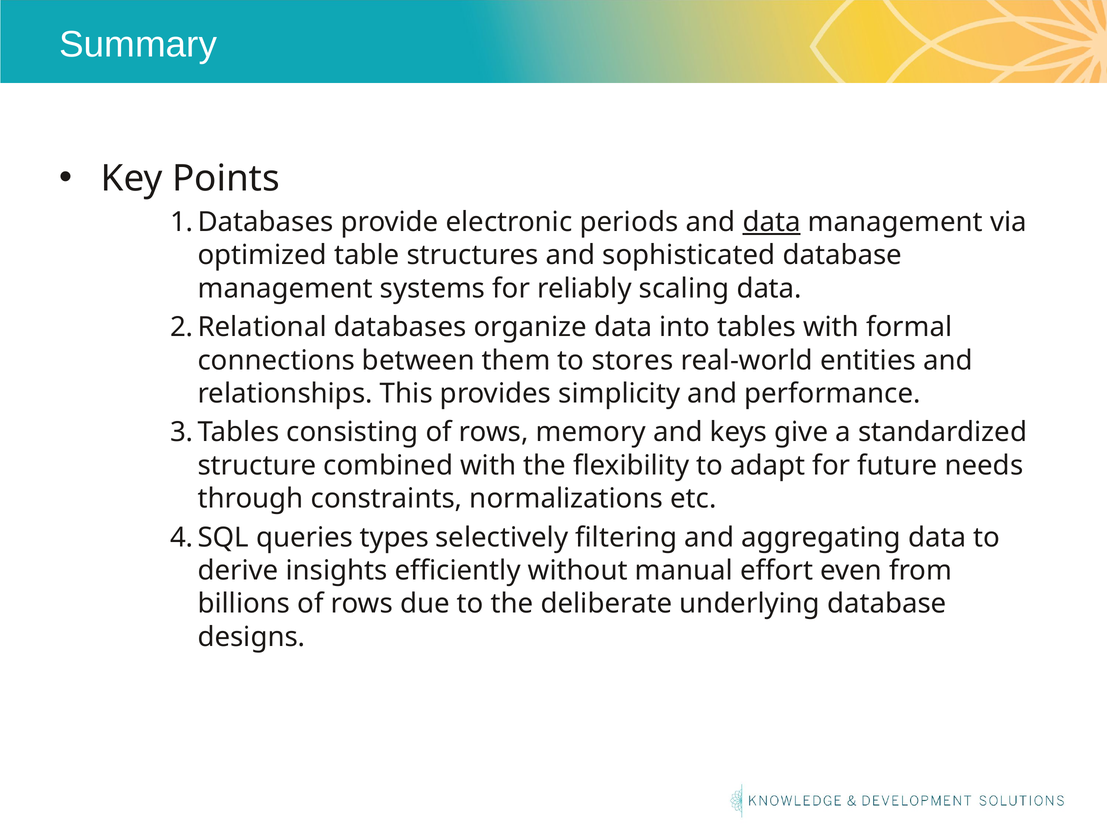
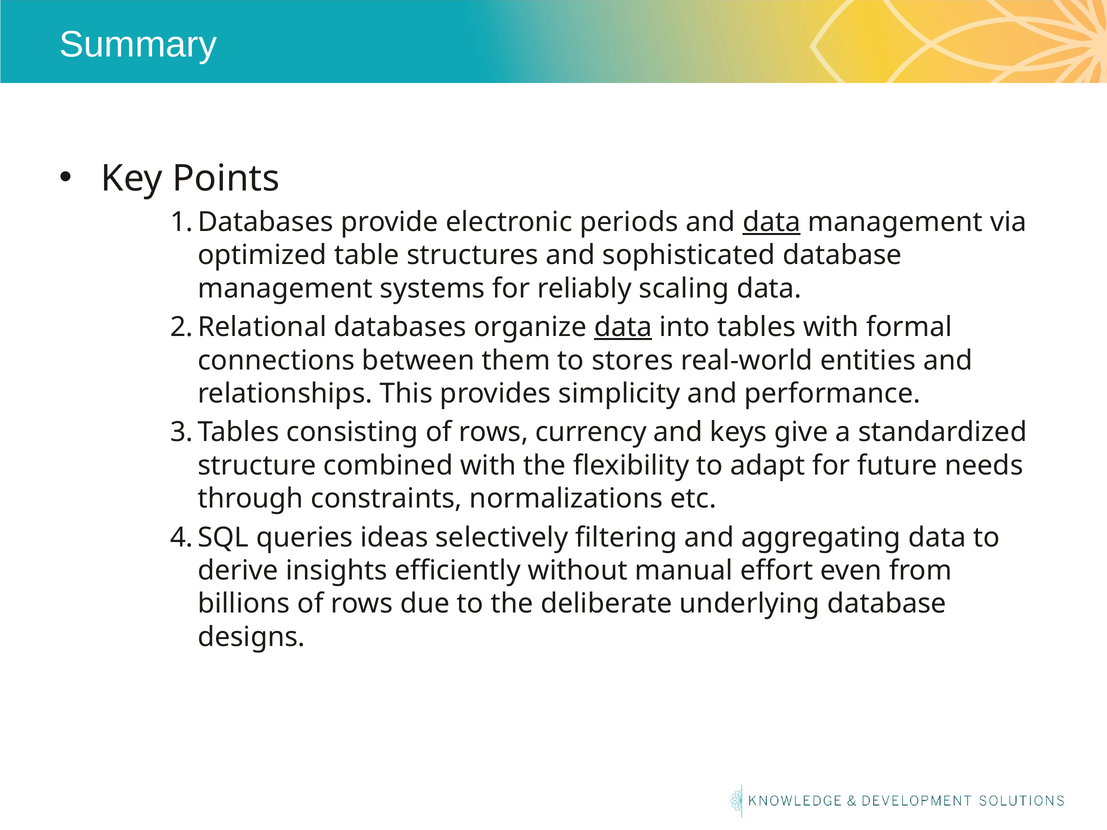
data underline: none -> present (623, 327)
memory: memory -> currency (591, 432)
types: types -> ideas (394, 538)
